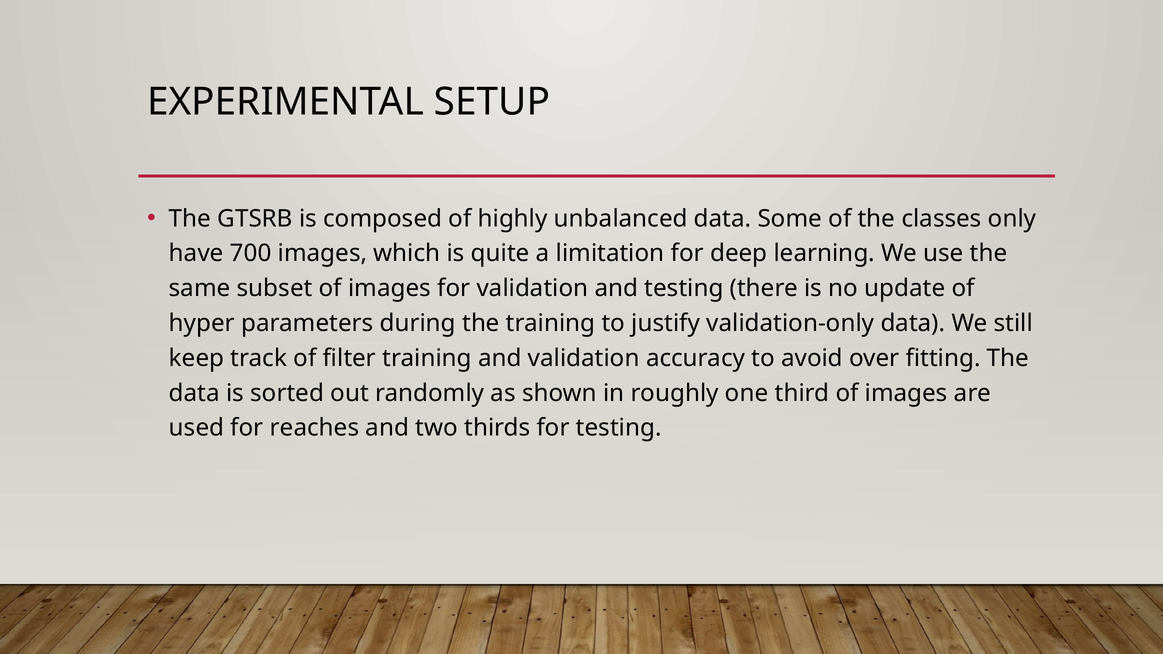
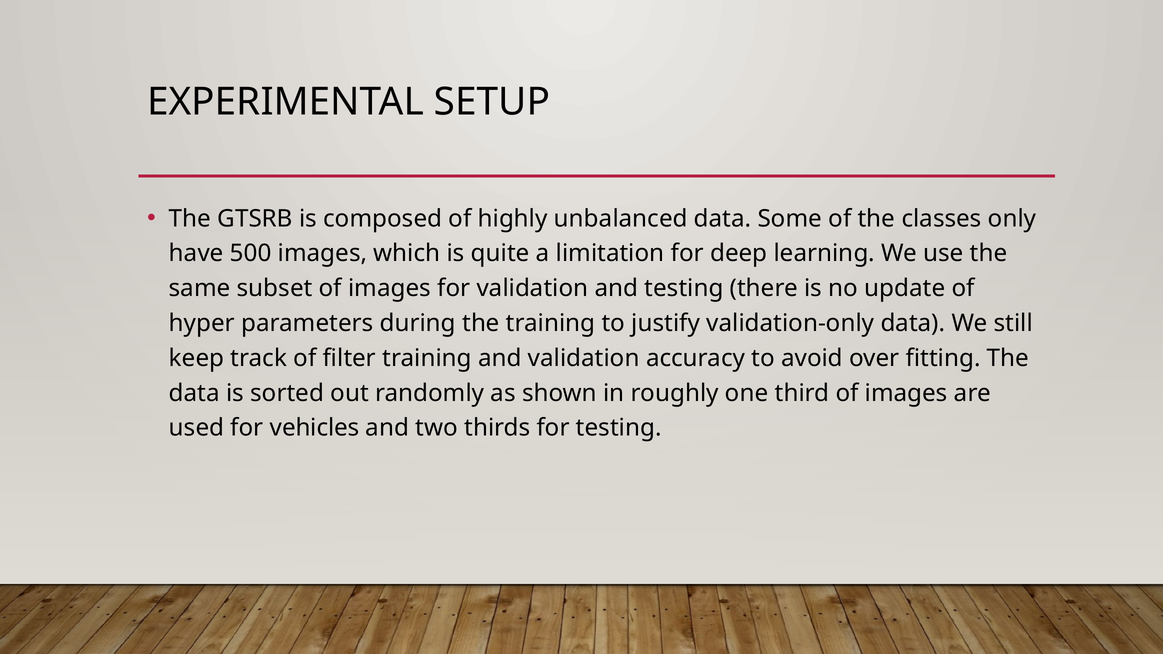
700: 700 -> 500 (251, 254)
reaches: reaches -> vehicles (315, 428)
